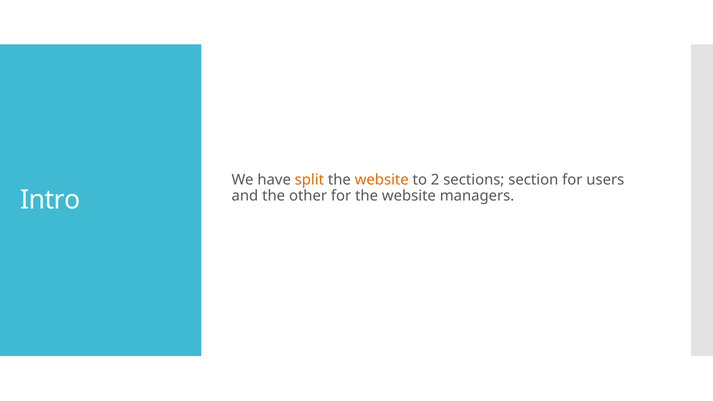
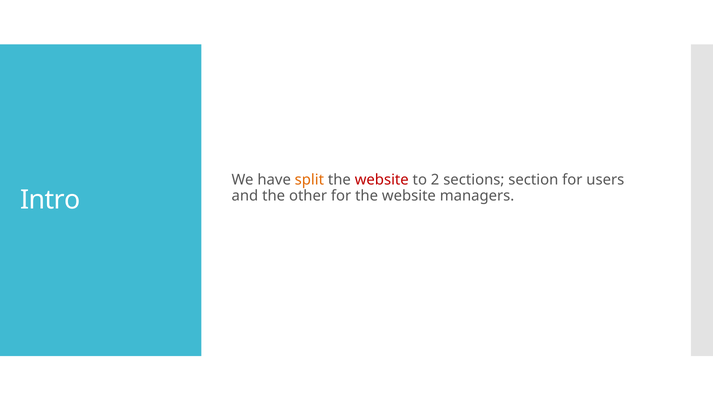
website colour: orange -> red (382, 180)
